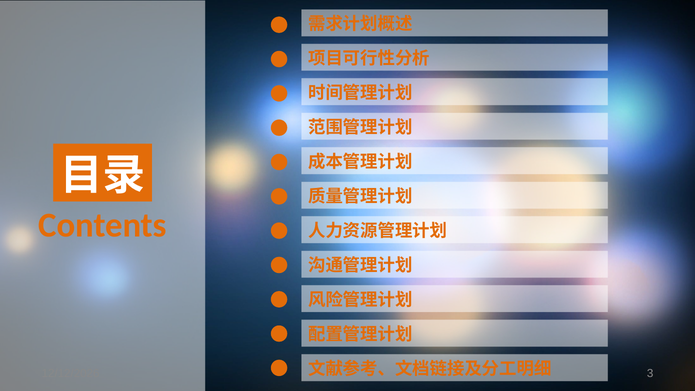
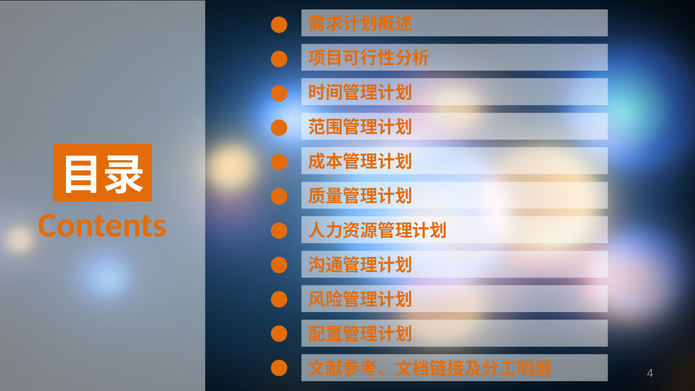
3: 3 -> 4 (650, 374)
